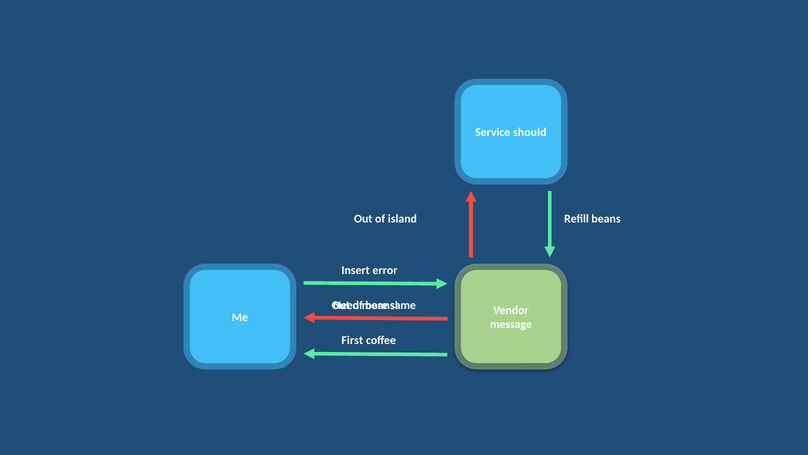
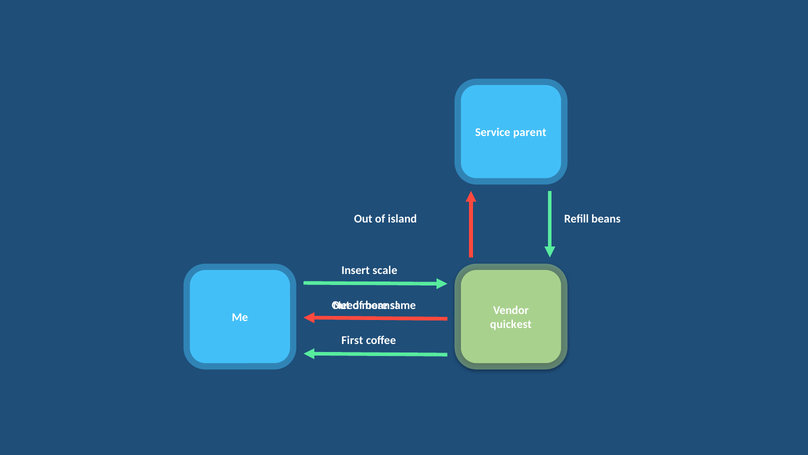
should: should -> parent (530, 132)
error: error -> scale (385, 270)
message: message -> quickest (511, 324)
